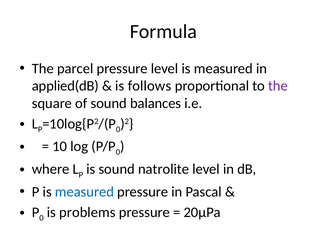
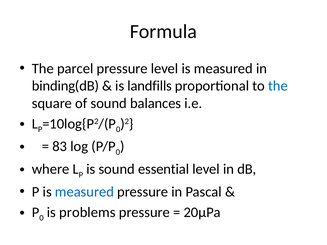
applied(dB: applied(dB -> binding(dB (65, 86)
follows: follows -> landfills (150, 86)
the colour: purple -> blue (278, 86)
10: 10 -> 83 (60, 147)
natrolite: natrolite -> essential (164, 169)
